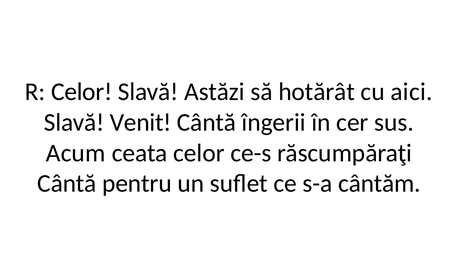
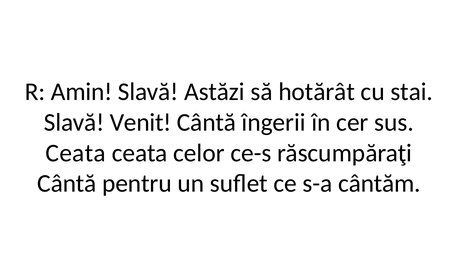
R Celor: Celor -> Amin (82, 92)
aici: aici -> stai (412, 92)
Acum: Acum -> Ceata (76, 153)
